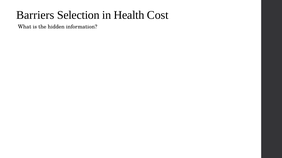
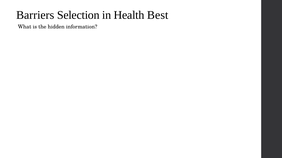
Cost: Cost -> Best (158, 15)
